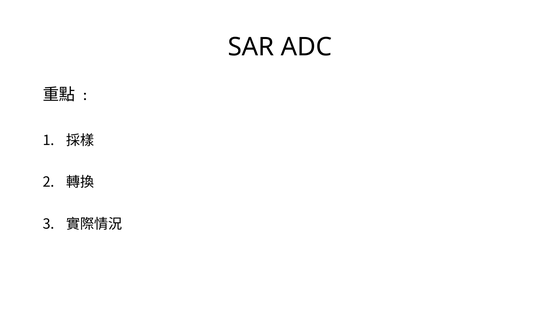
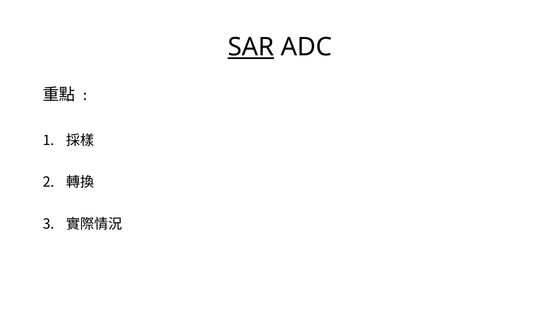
SAR underline: none -> present (251, 47)
